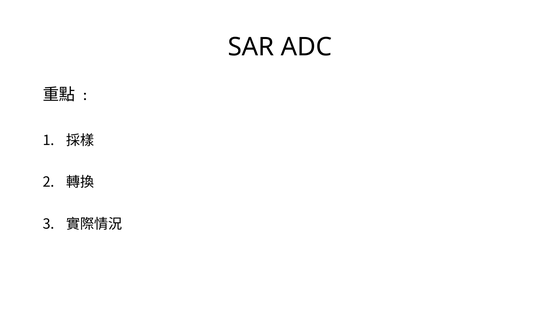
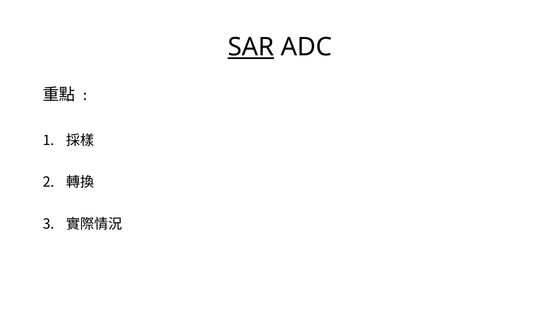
SAR underline: none -> present (251, 47)
